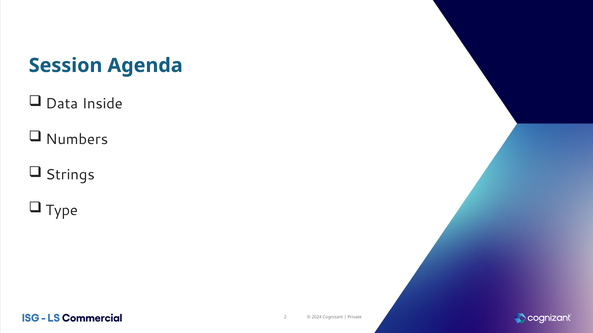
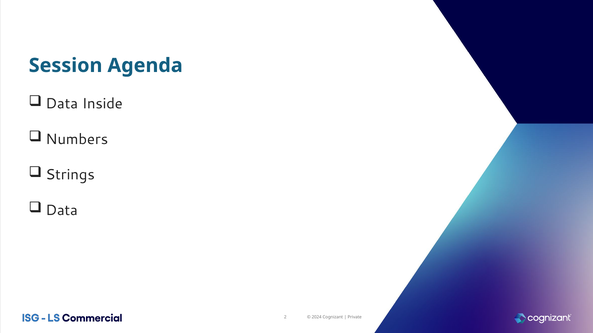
Type: Type -> Data (62, 211)
